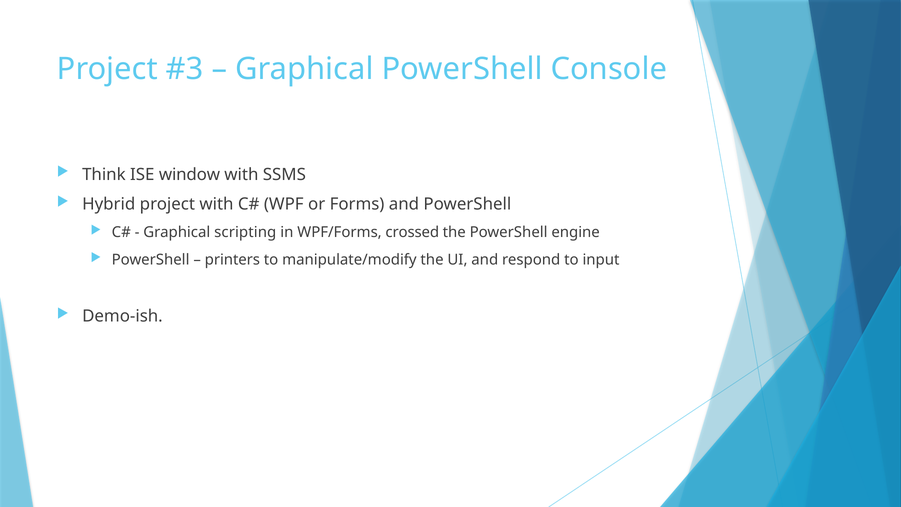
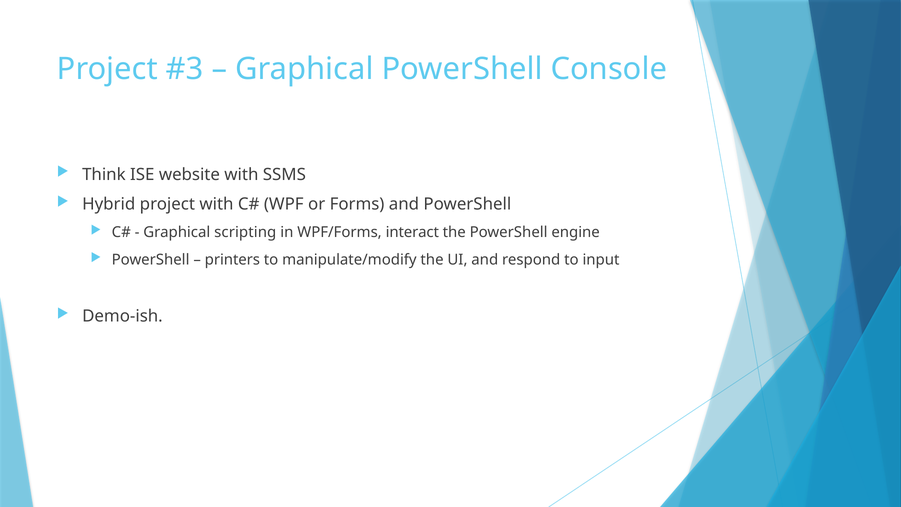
window: window -> website (189, 174)
crossed: crossed -> interact (412, 232)
